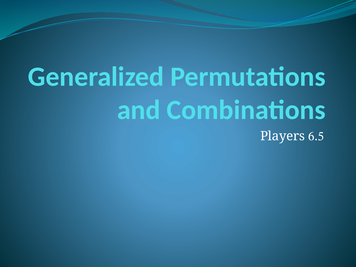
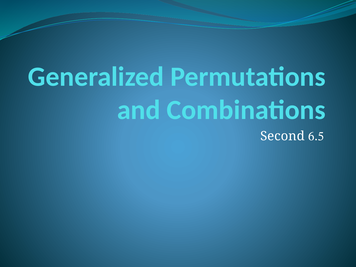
Players: Players -> Second (282, 136)
